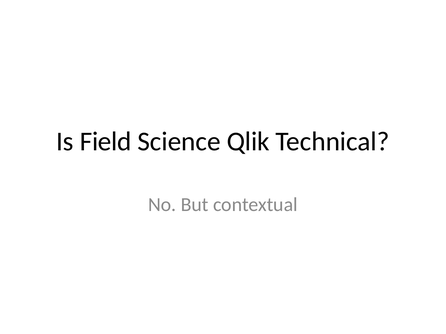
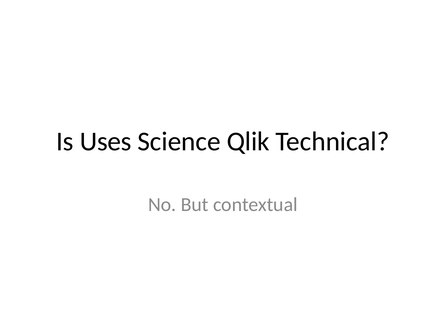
Field: Field -> Uses (106, 142)
